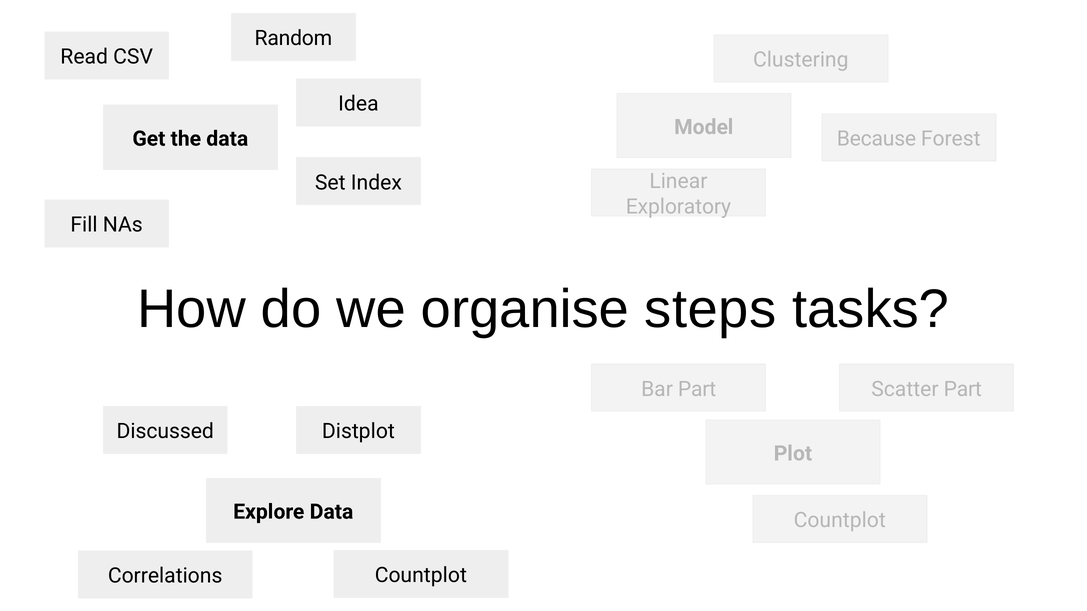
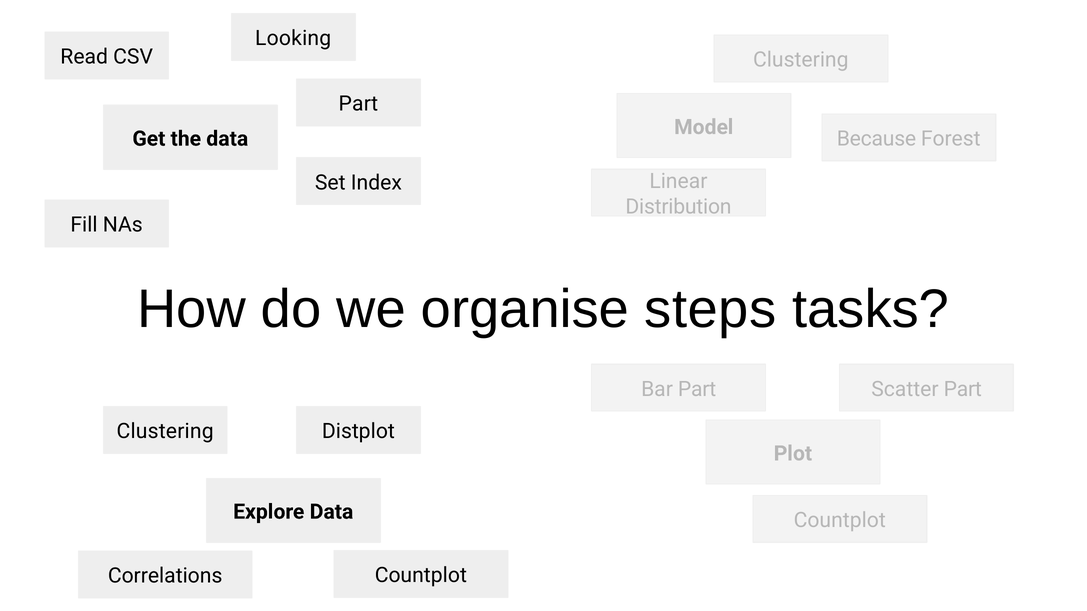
Random: Random -> Looking (293, 39)
Idea: Idea -> Part (358, 104)
Exploratory: Exploratory -> Distribution (678, 207)
Discussed: Discussed -> Clustering (165, 432)
